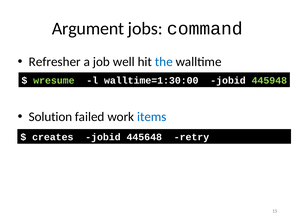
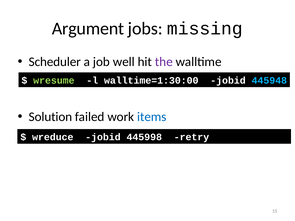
command: command -> missing (205, 29)
Refresher: Refresher -> Scheduler (55, 62)
the colour: blue -> purple (164, 62)
445948 colour: light green -> light blue (269, 81)
creates: creates -> wreduce (53, 137)
445648: 445648 -> 445998 (144, 137)
